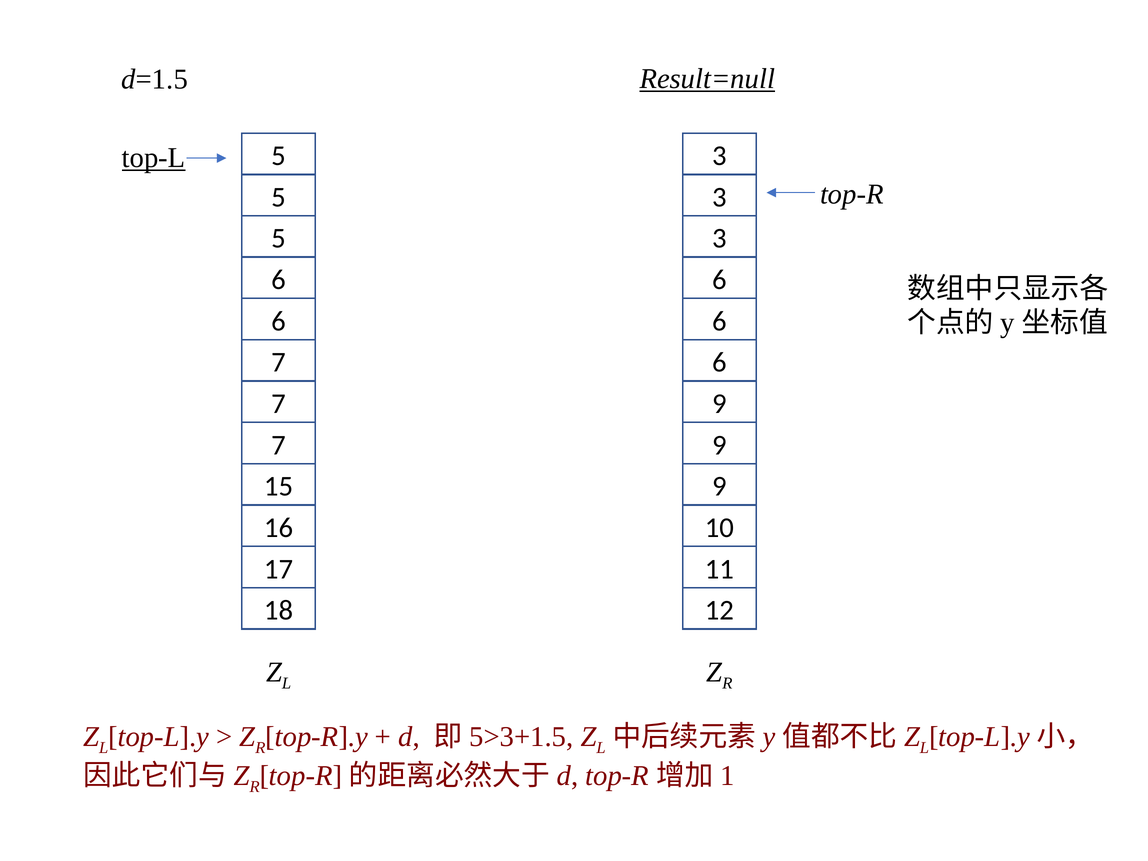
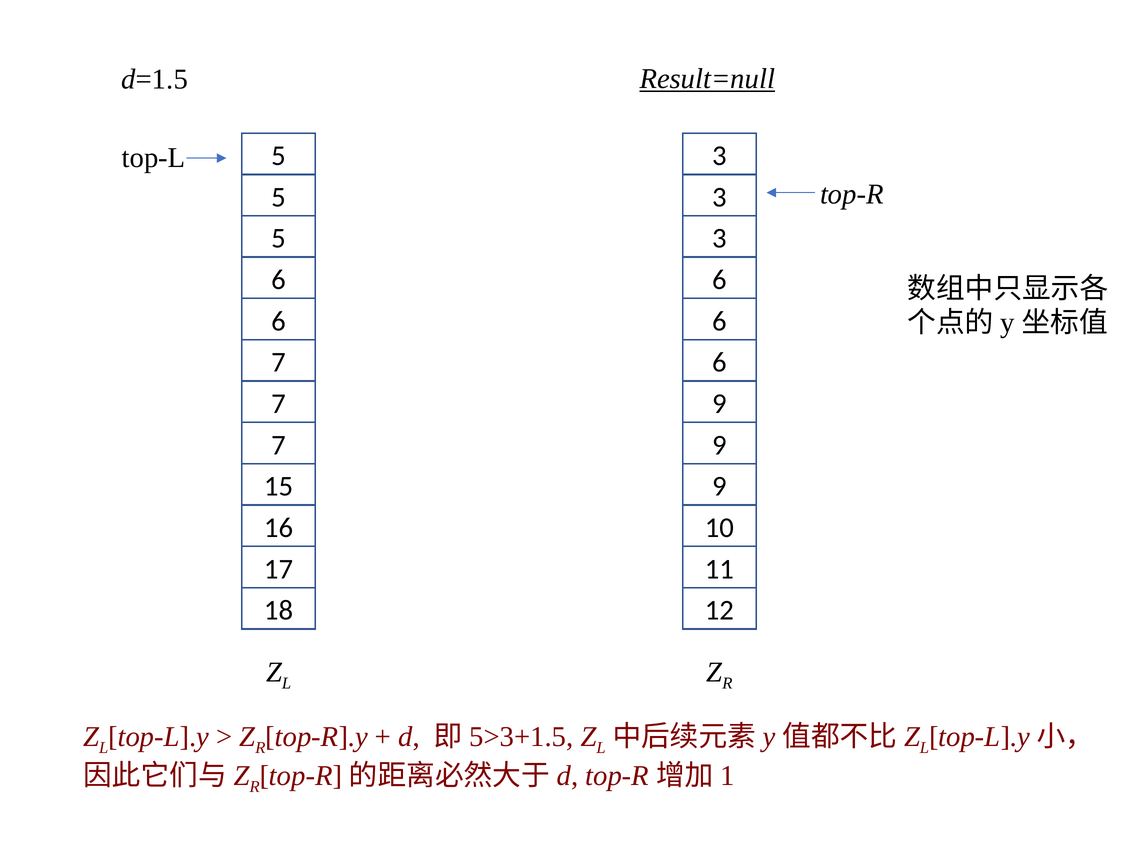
top-L underline: present -> none (154, 158)
